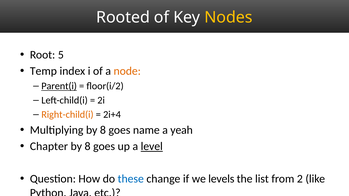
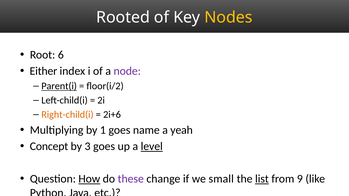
5: 5 -> 6 (61, 55)
Temp: Temp -> Either (43, 71)
node colour: orange -> purple (127, 71)
2i+4: 2i+4 -> 2i+6 (112, 115)
Multiplying by 8: 8 -> 1 (103, 130)
Chapter: Chapter -> Concept (49, 147)
8: 8 -> 3 (88, 147)
How underline: none -> present (89, 179)
these colour: blue -> purple (131, 179)
levels: levels -> small (221, 179)
list underline: none -> present (262, 179)
2: 2 -> 9 (300, 179)
